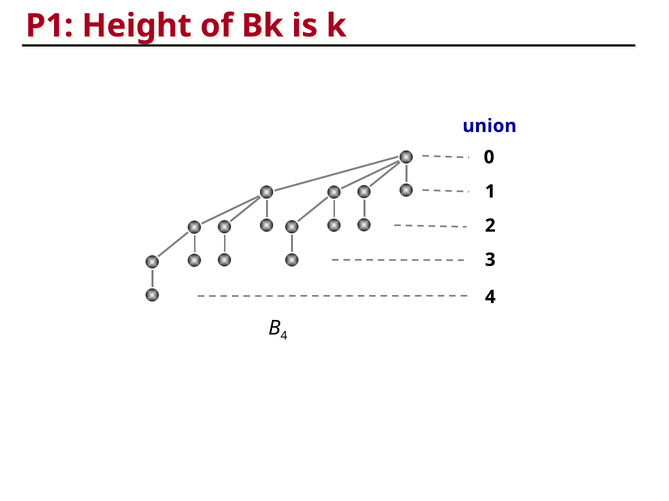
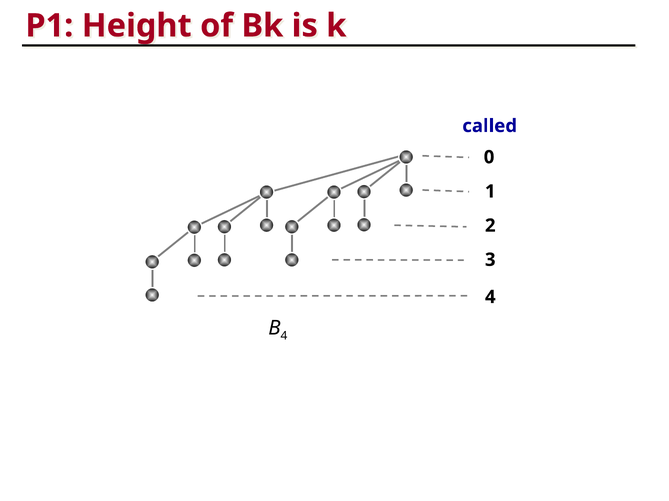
union: union -> called (490, 126)
